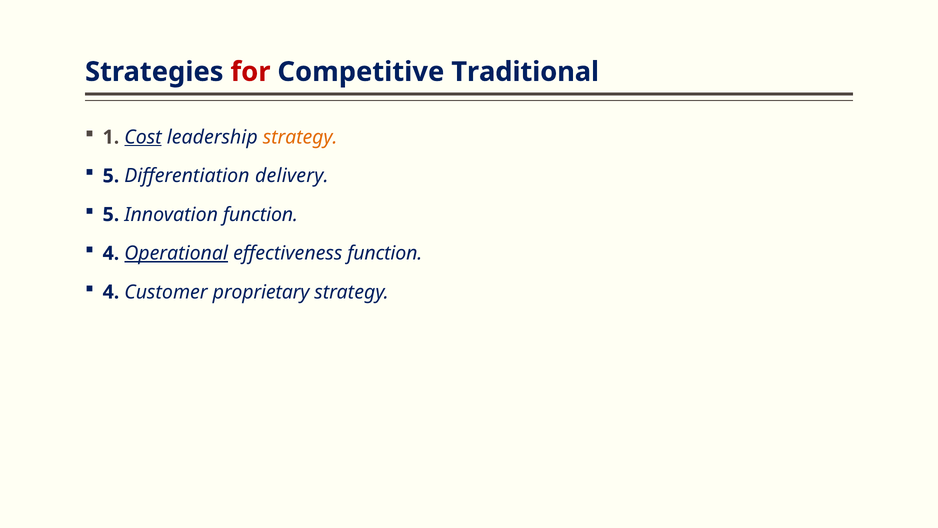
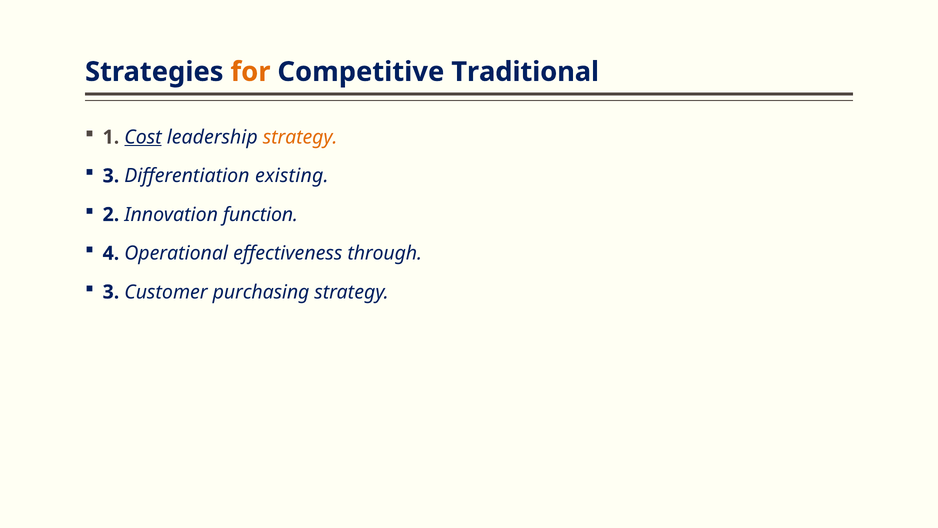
for colour: red -> orange (251, 72)
5: 5 -> 3 (111, 176)
delivery: delivery -> existing (292, 176)
5: 5 -> 2 (111, 214)
Operational underline: present -> none (176, 253)
effectiveness function: function -> through (385, 253)
4: 4 -> 3 (111, 292)
proprietary: proprietary -> purchasing (261, 292)
